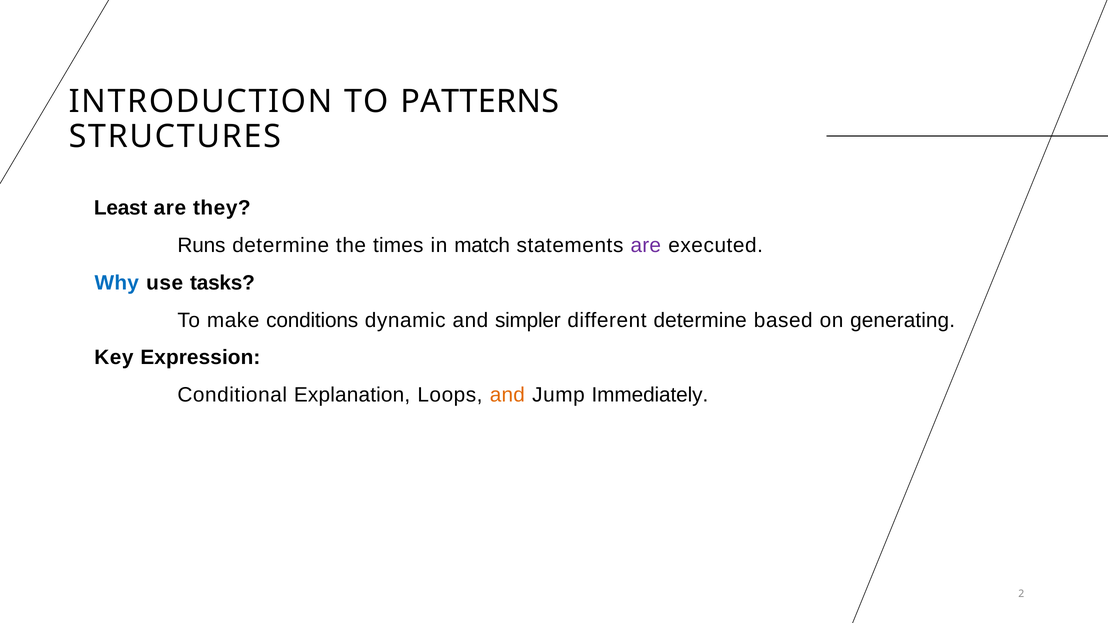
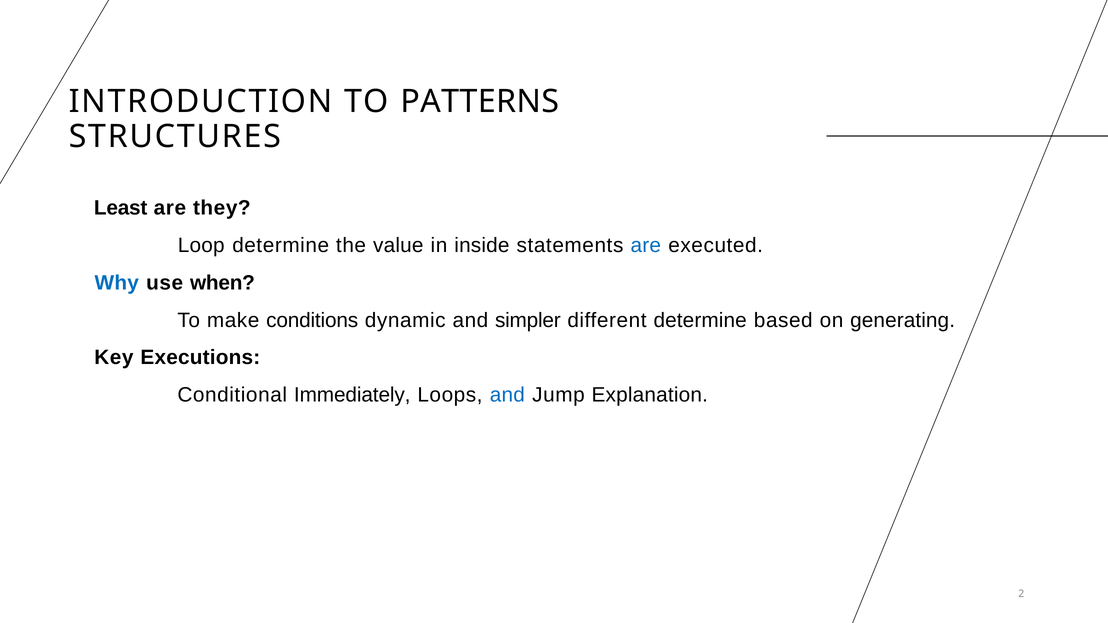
Runs: Runs -> Loop (201, 246)
times: times -> value (398, 246)
match: match -> inside (482, 246)
are colour: purple -> blue (646, 246)
tasks: tasks -> when (222, 283)
Expression: Expression -> Executions (200, 358)
Explanation: Explanation -> Immediately (352, 395)
and colour: orange -> blue (507, 395)
Immediately: Immediately -> Explanation (650, 395)
